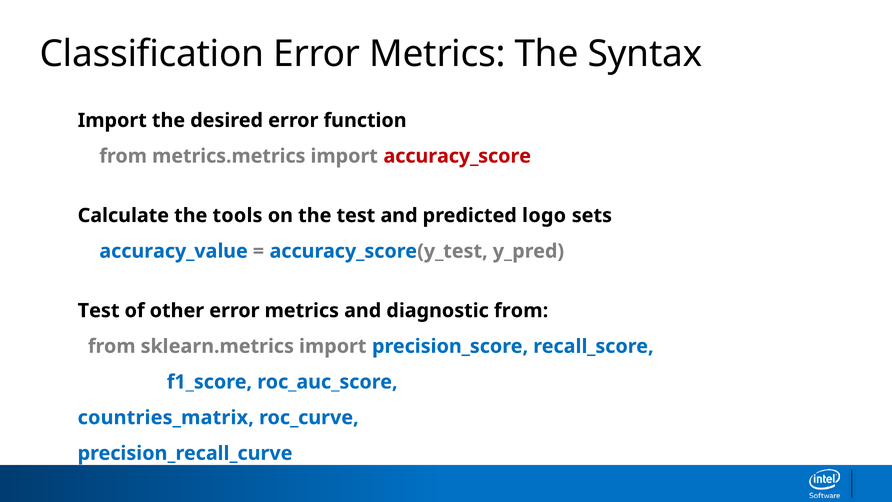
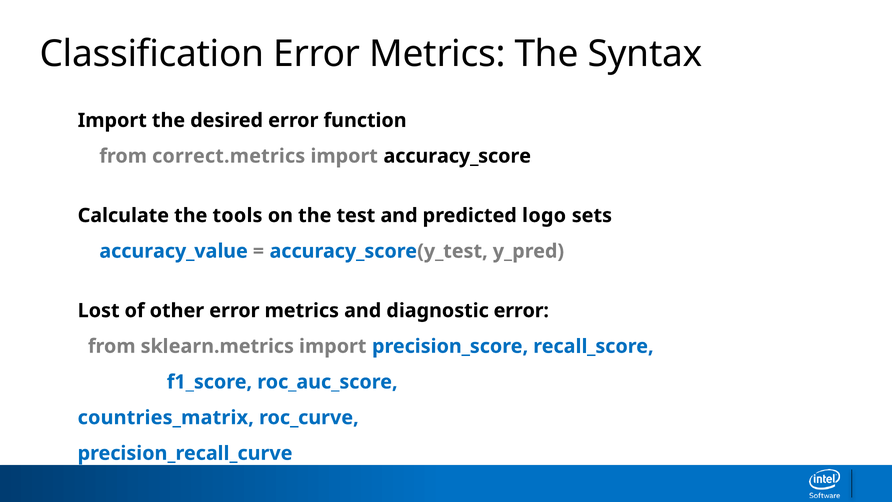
metrics.metrics: metrics.metrics -> correct.metrics (229, 156)
accuracy_score colour: red -> black (457, 156)
Test: Test -> Lost (99, 311)
diagnostic from: from -> error (521, 311)
